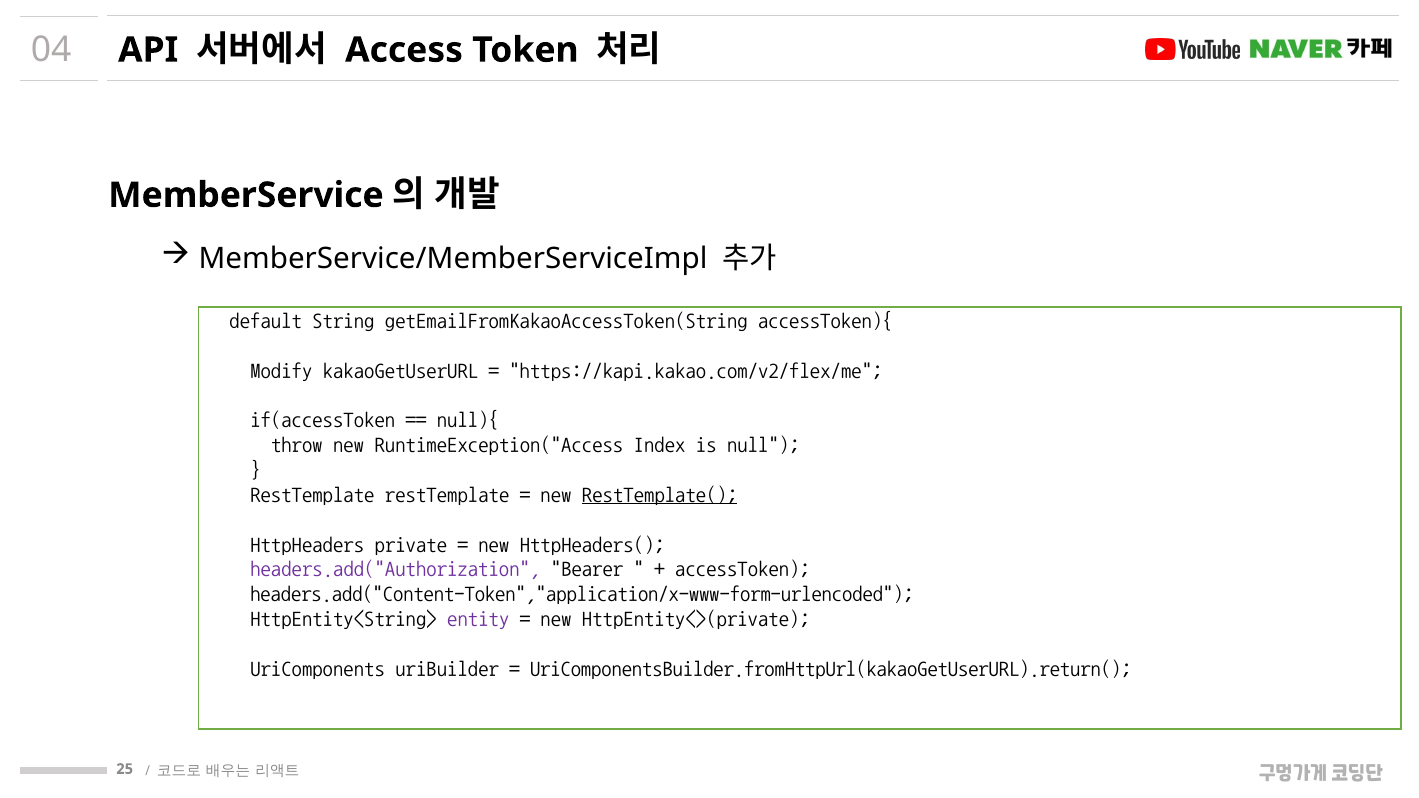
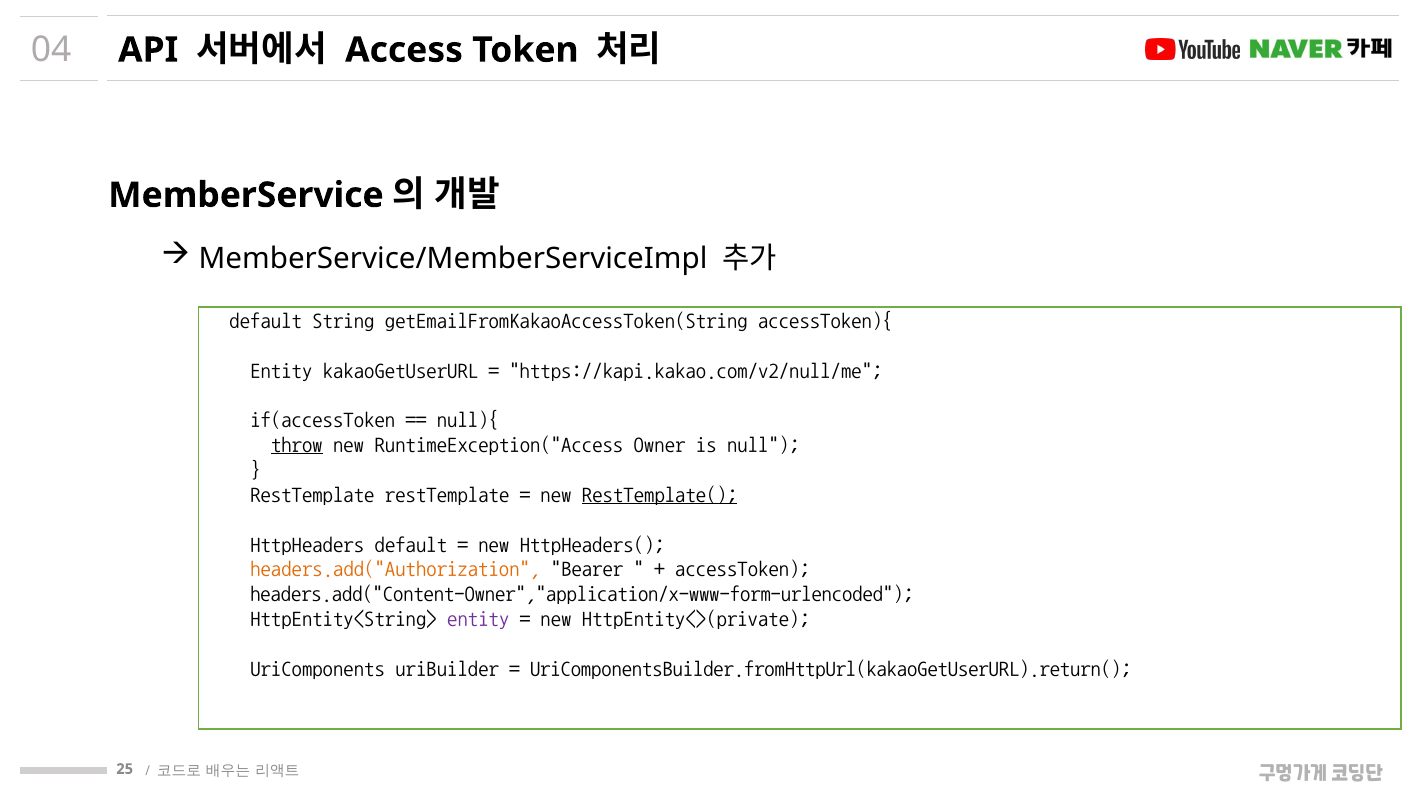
Modify: Modify -> Entity (281, 370)
https://kapi.kakao.com/v2/flex/me: https://kapi.kakao.com/v2/flex/me -> https://kapi.kakao.com/v2/null/me (696, 370)
throw underline: none -> present (297, 445)
Index: Index -> Owner (660, 445)
HttpHeaders private: private -> default (411, 544)
headers.add("Authorization colour: purple -> orange (395, 569)
headers.add("Content-Token","application/x-www-form-urlencoded: headers.add("Content-Token","application/x-www-form-urlencoded -> headers.add("Content-Owner","application/x-www-form-urlencoded (582, 594)
